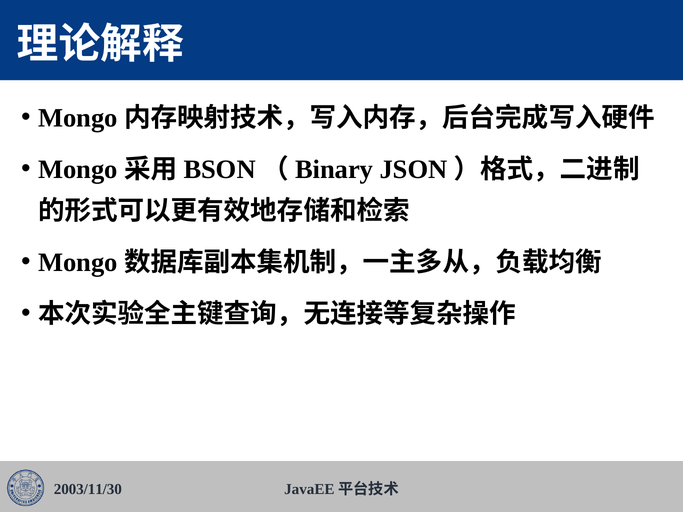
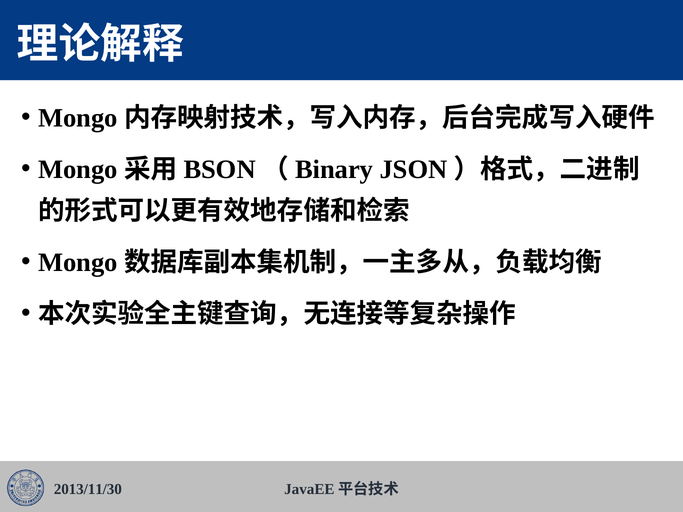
2003/11/30: 2003/11/30 -> 2013/11/30 (88, 489)
